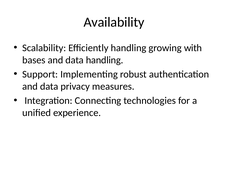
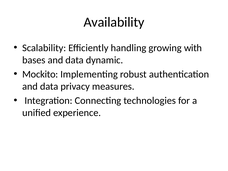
data handling: handling -> dynamic (105, 60)
Support: Support -> Mockito (40, 74)
